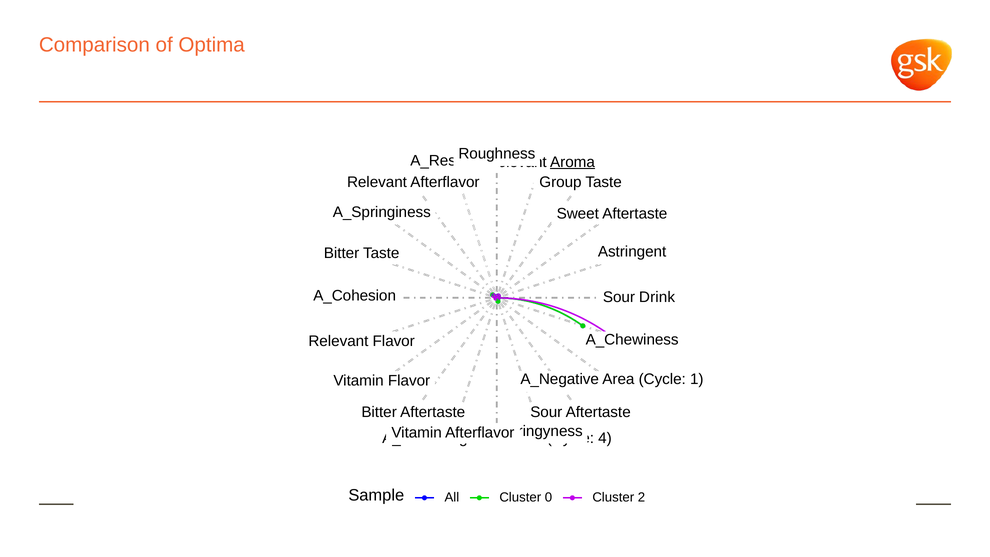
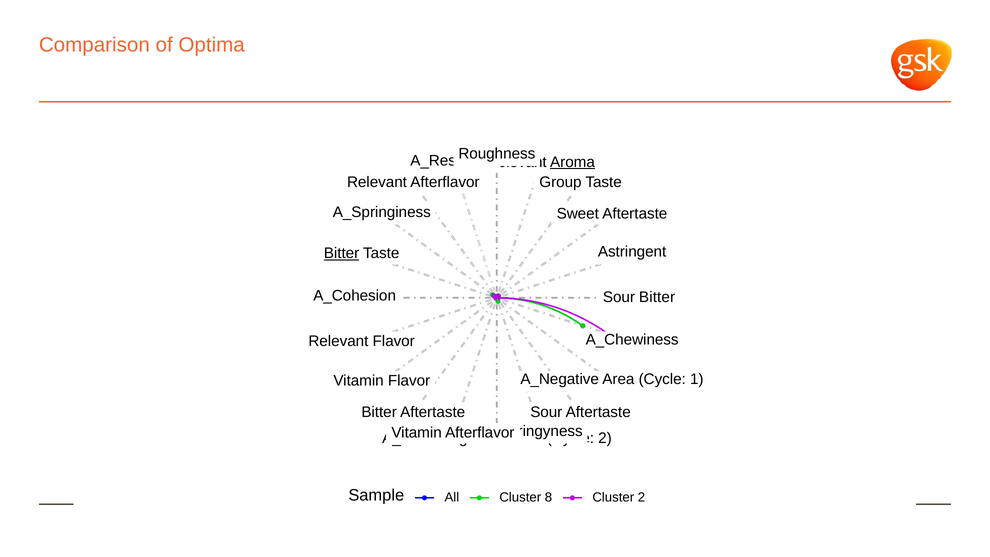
Bitter underline: none -> present (342, 253)
Sour Drink: Drink -> Bitter (657, 297)
4: 4 -> 2 (605, 438)
0: 0 -> 8 (549, 497)
